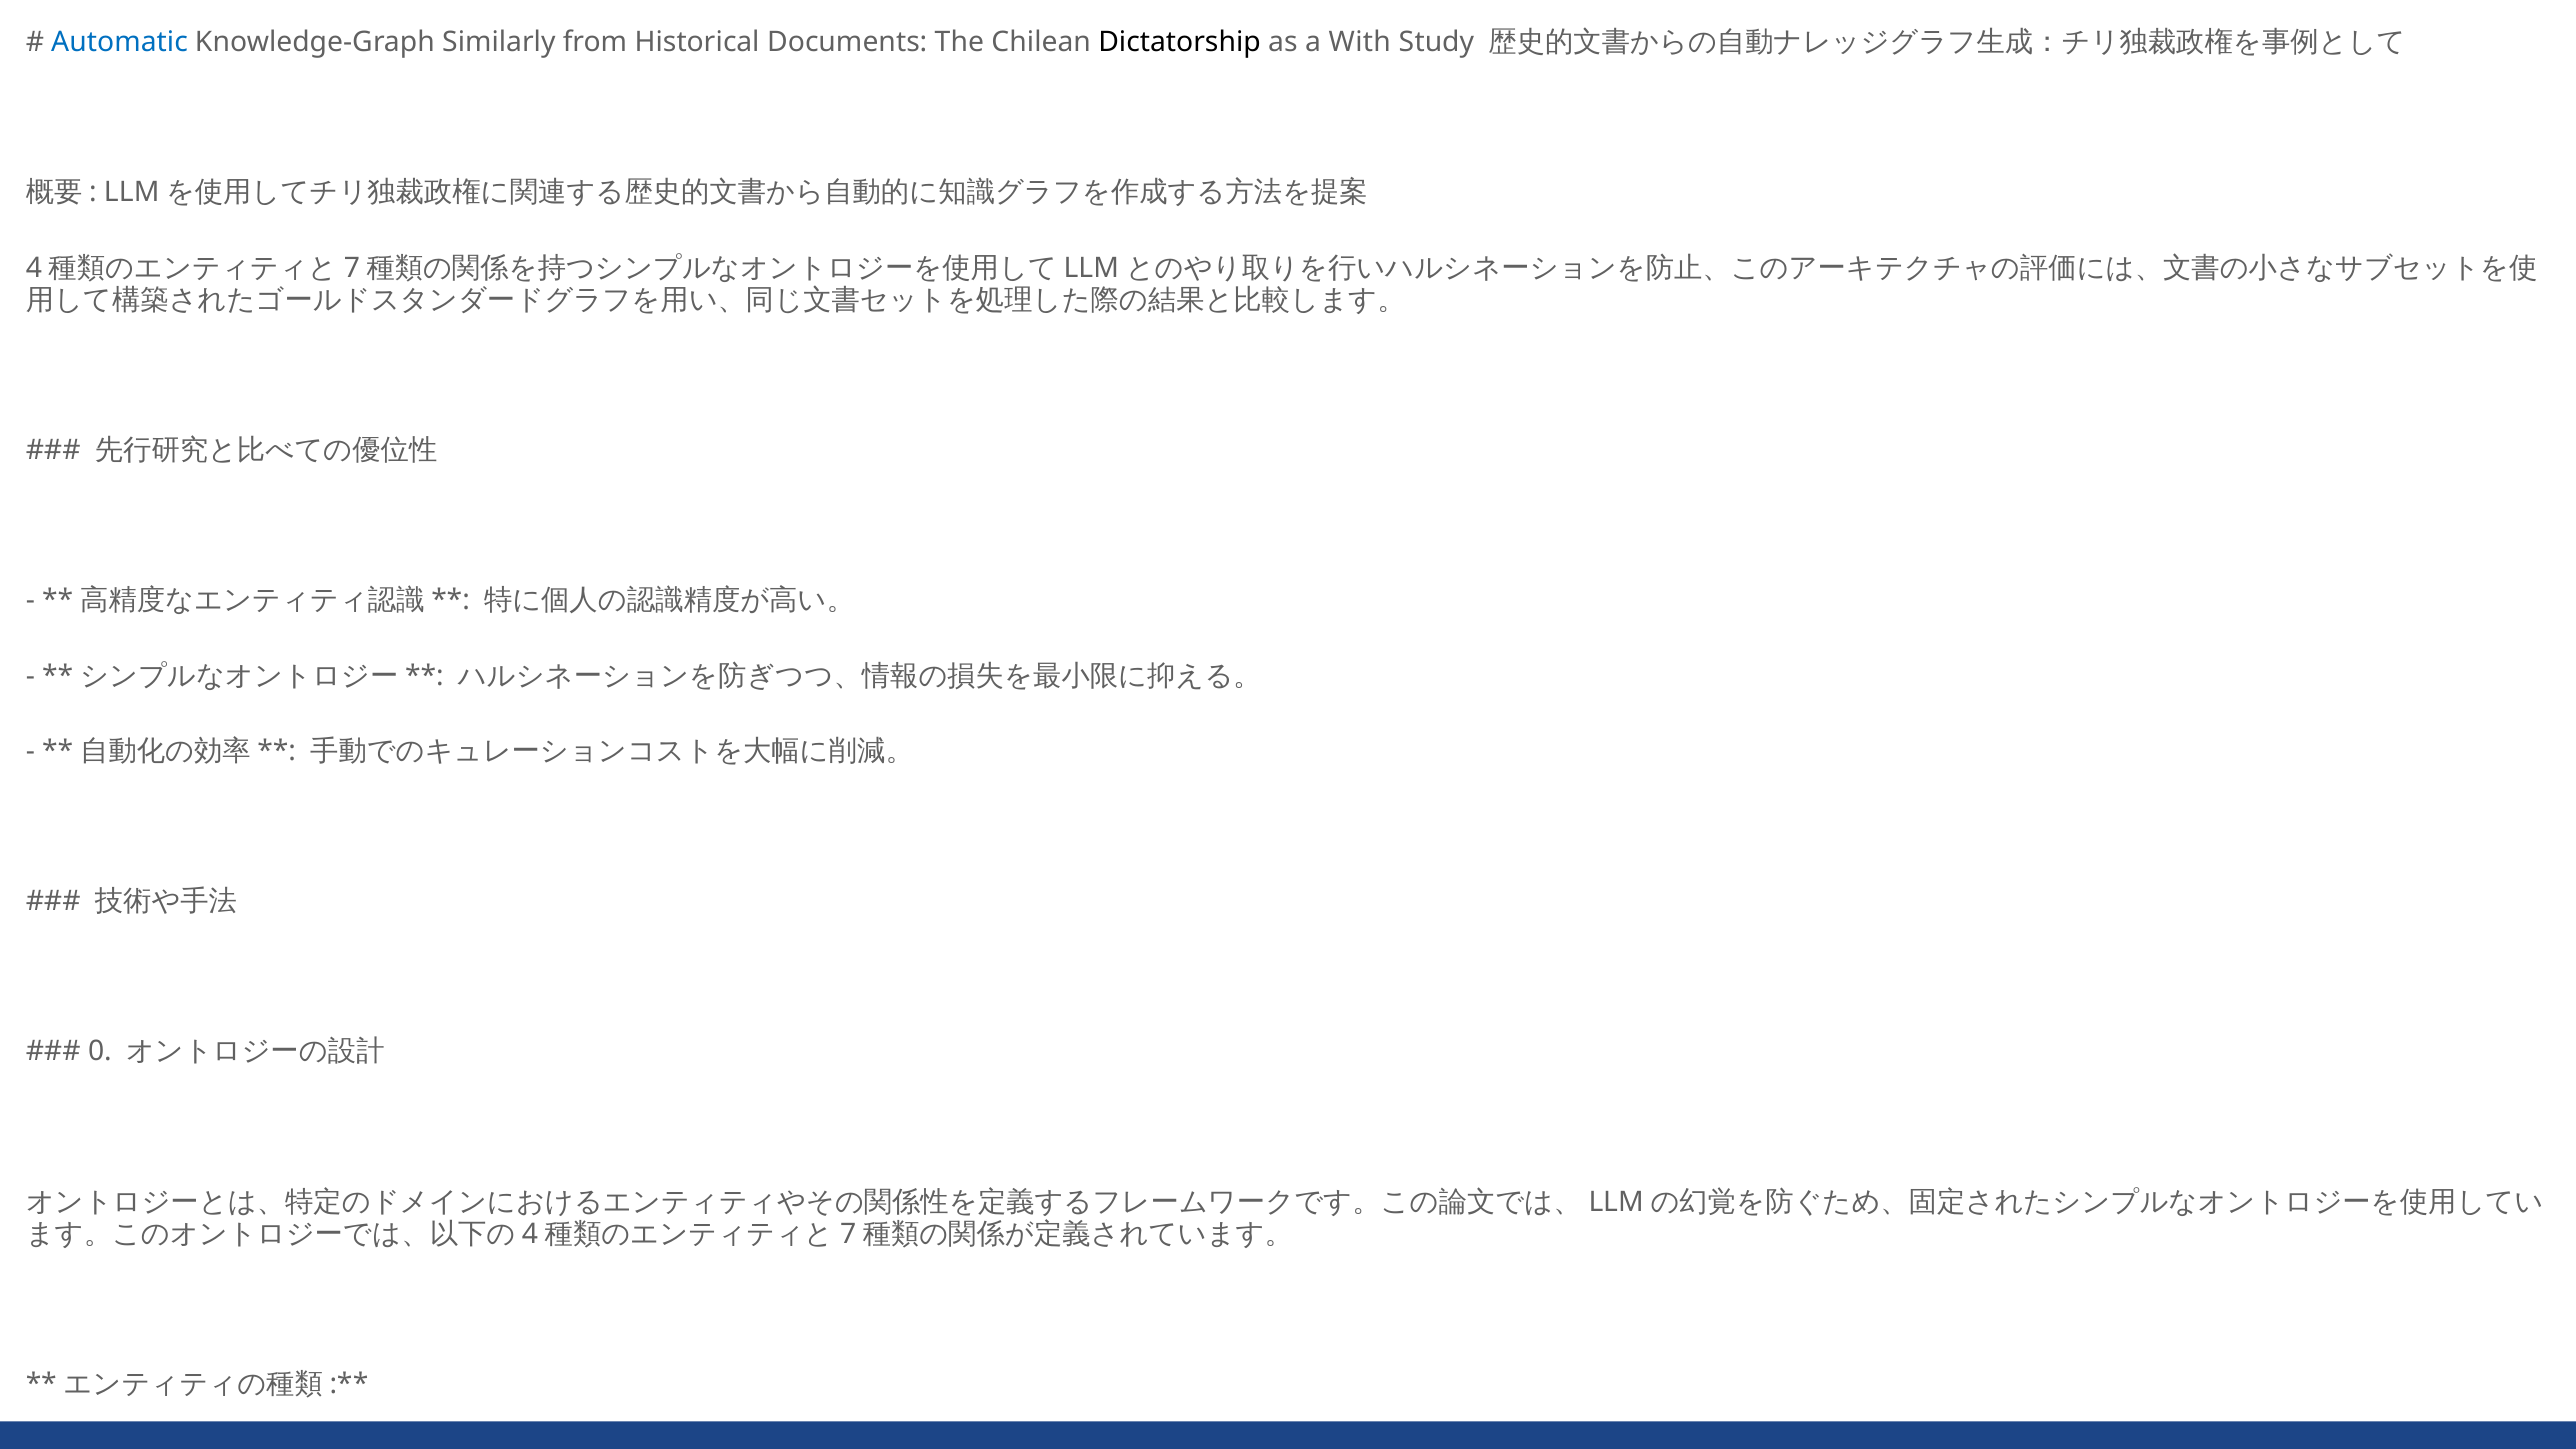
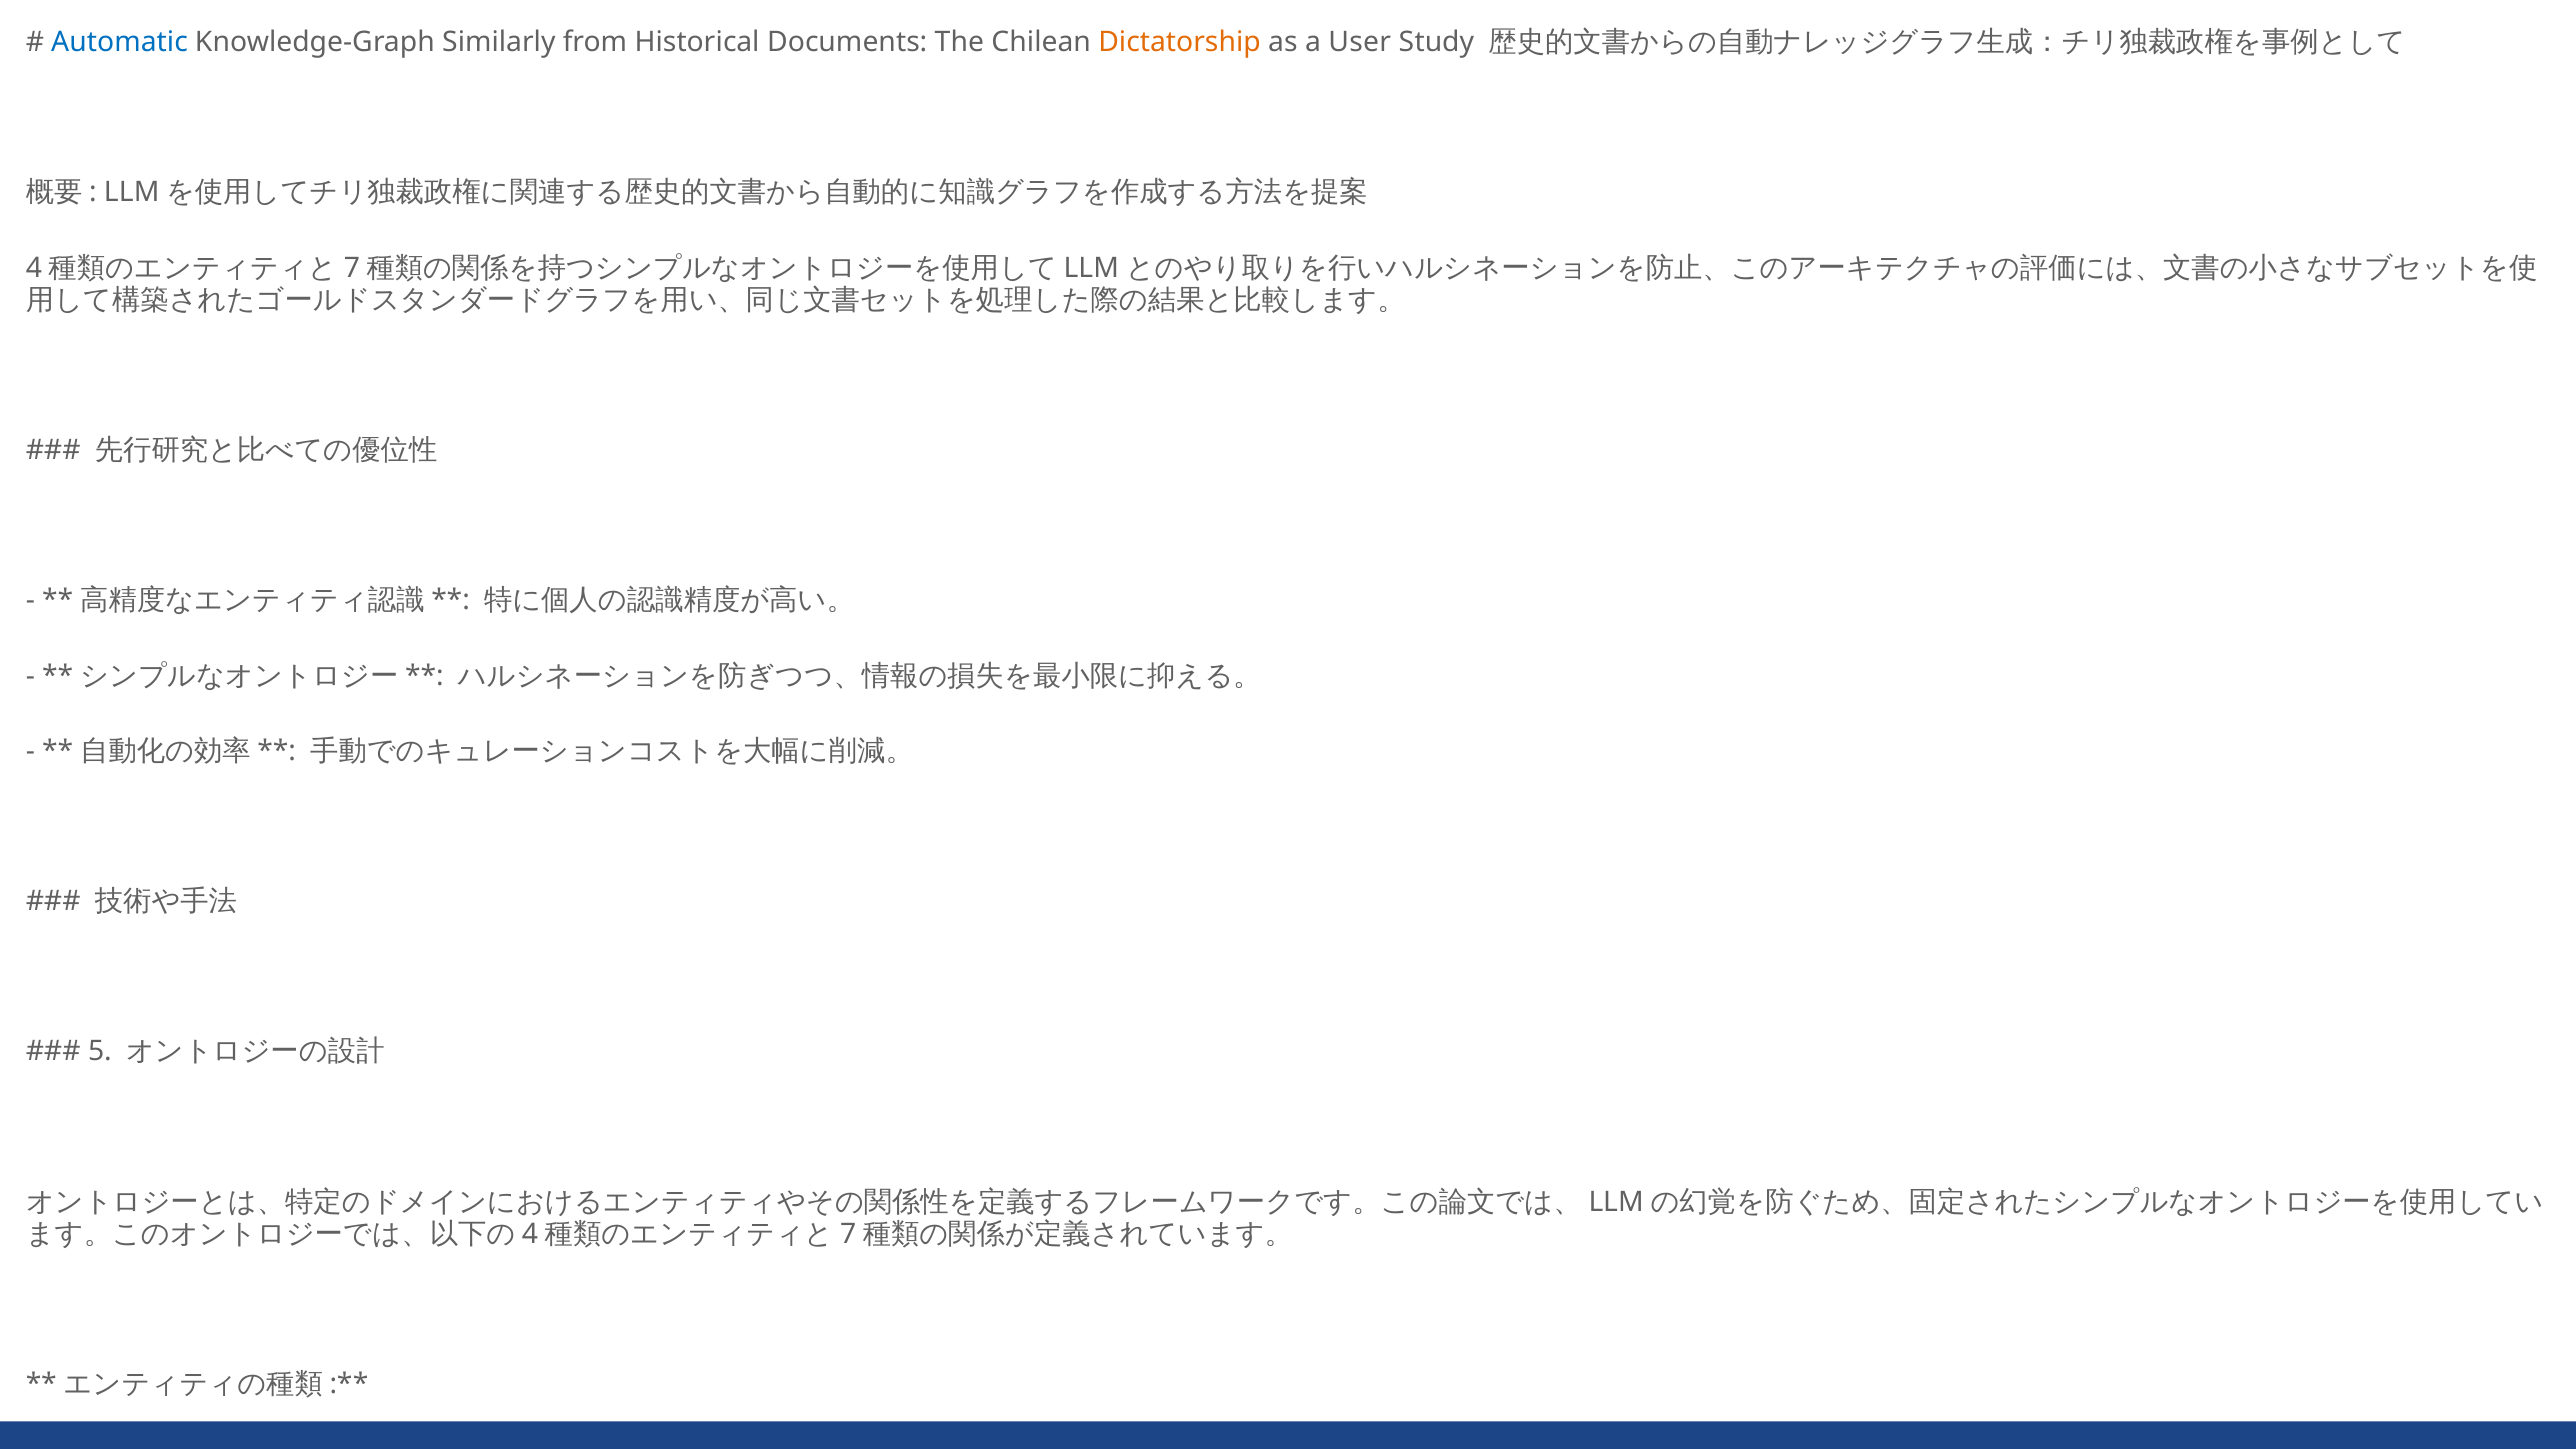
Dictatorship colour: black -> orange (1180, 42)
a With: With -> User (1360, 42)
0: 0 -> 5 (100, 1051)
